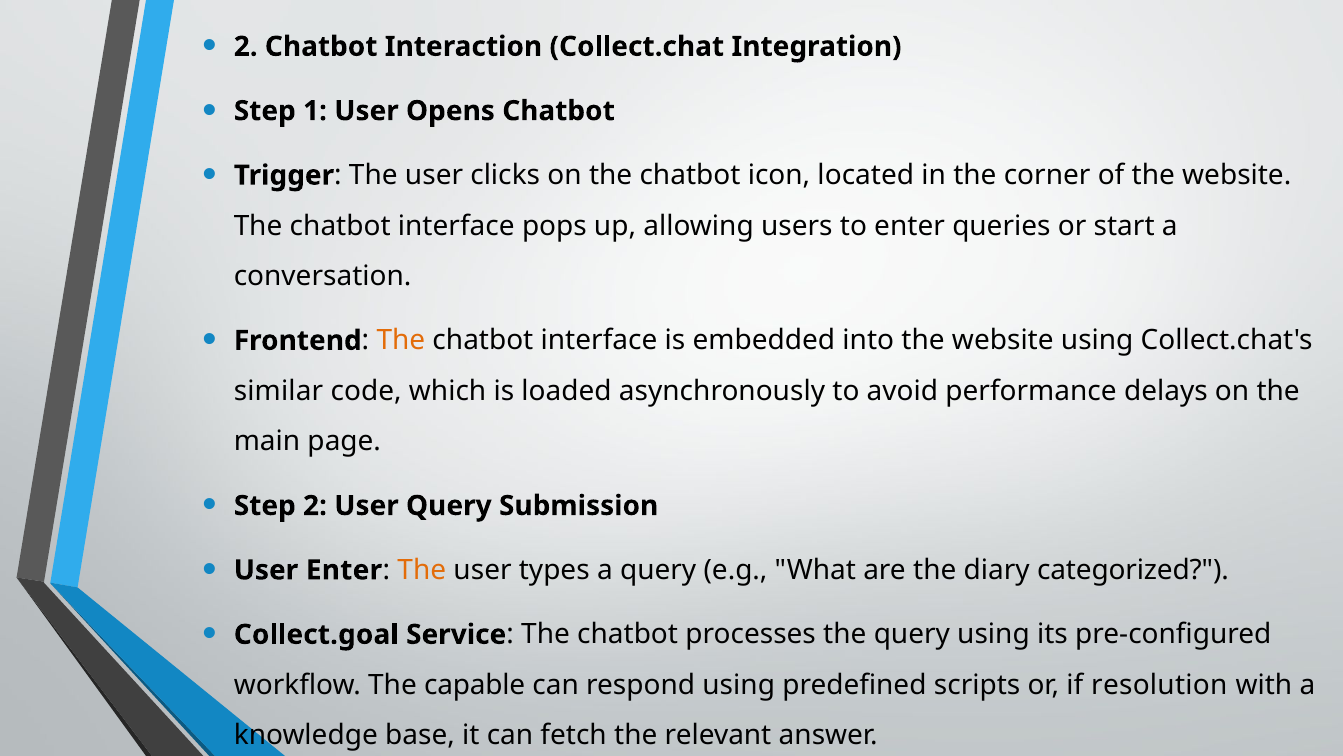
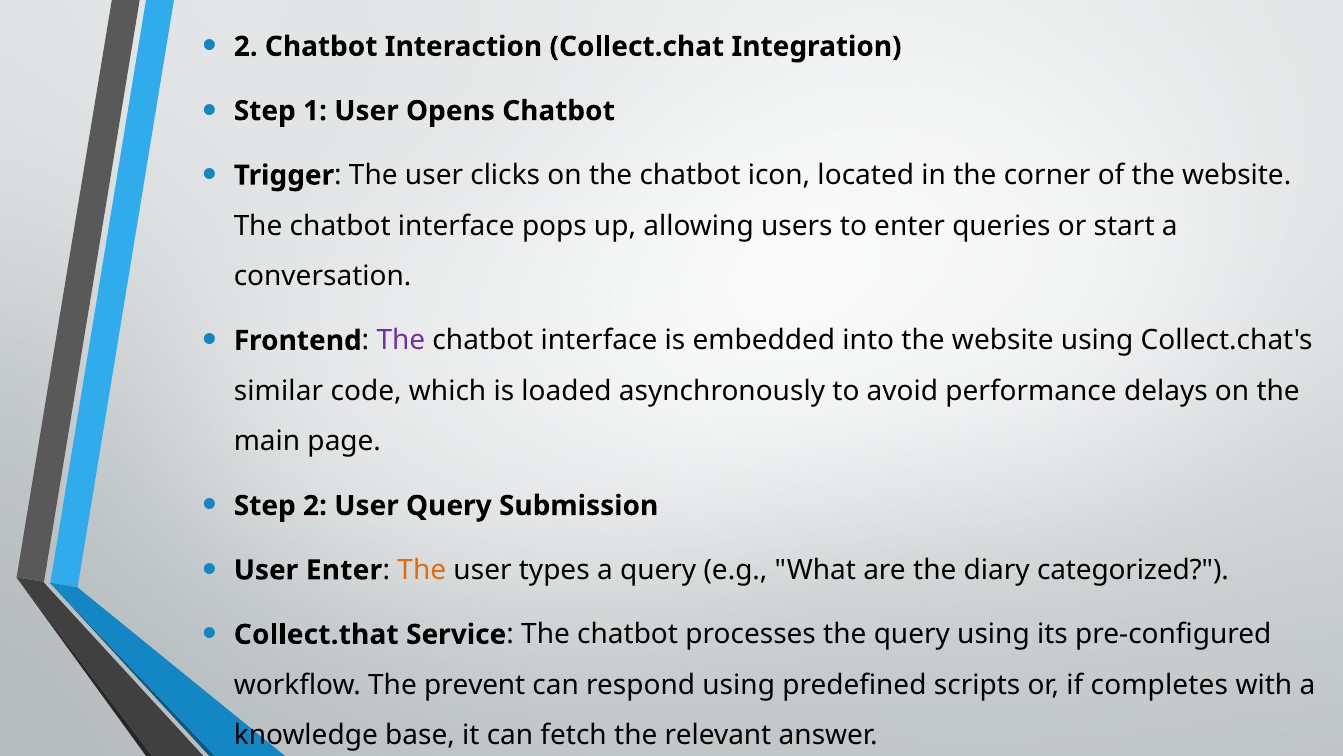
The colour: orange -> purple (401, 340)
Collect.goal: Collect.goal -> Collect.that (316, 634)
capable: capable -> prevent (475, 684)
resolution: resolution -> completes (1159, 684)
